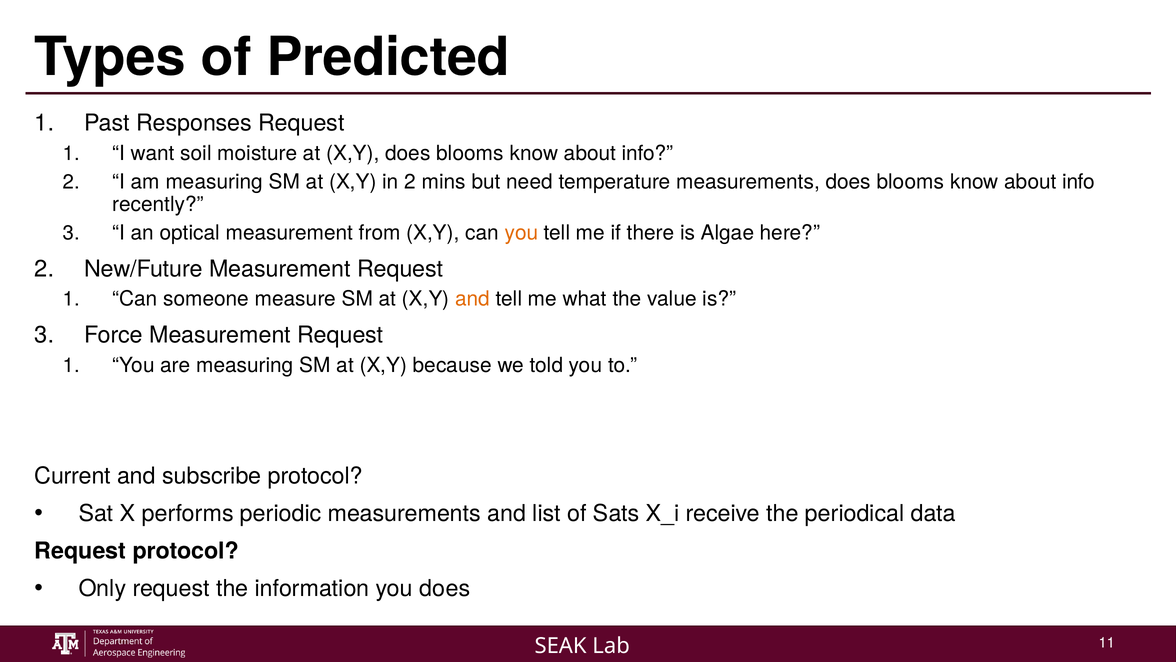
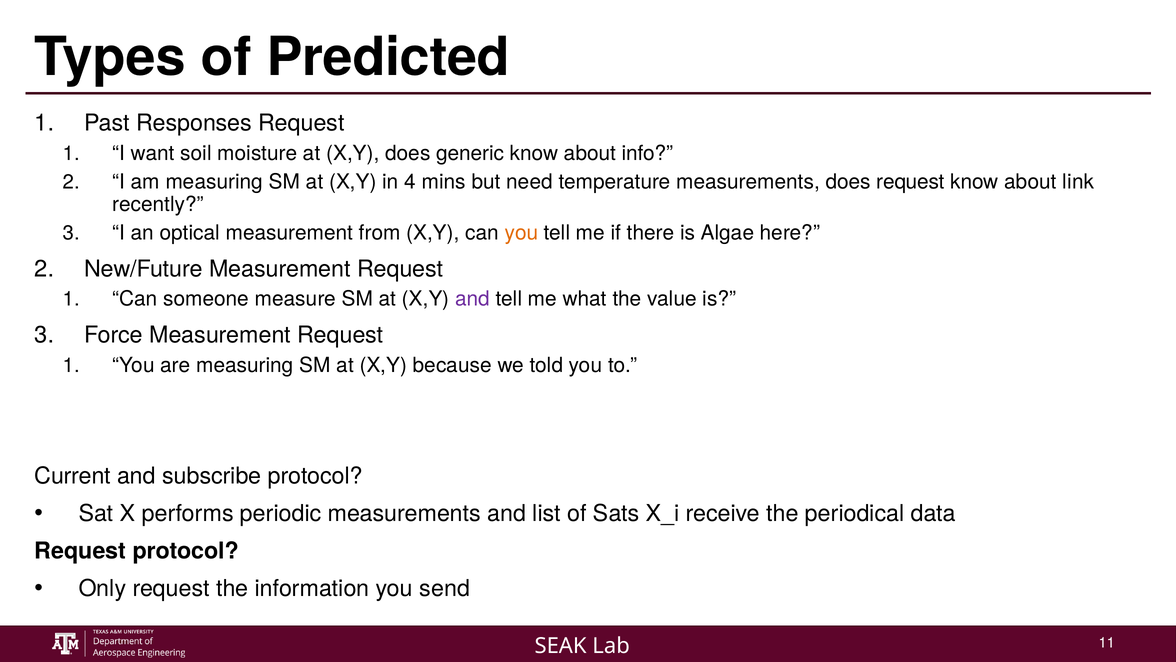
X,Y does blooms: blooms -> generic (470, 153)
in 2: 2 -> 4 (410, 182)
measurements does blooms: blooms -> request (911, 182)
info: info -> link (1078, 182)
and colour: orange -> purple (473, 299)
you does: does -> send (445, 588)
